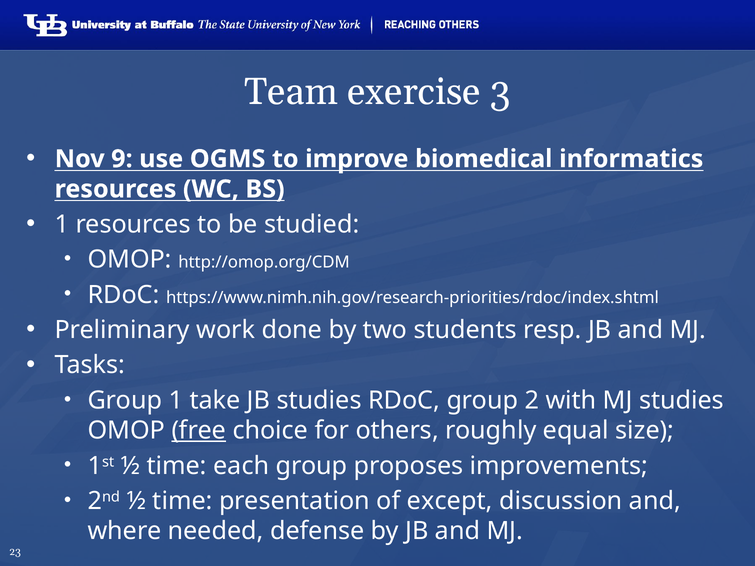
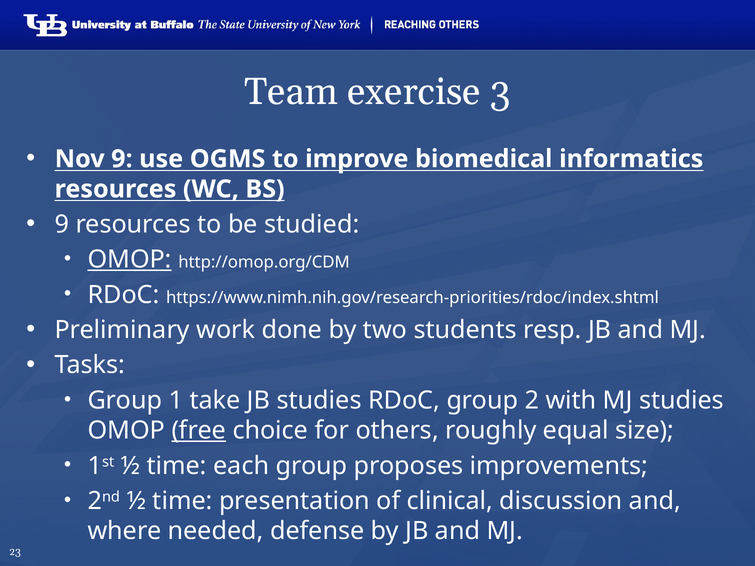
1: 1 -> 9 (62, 224)
OMOP underline: none -> present (130, 260)
except: except -> clinical (450, 501)
